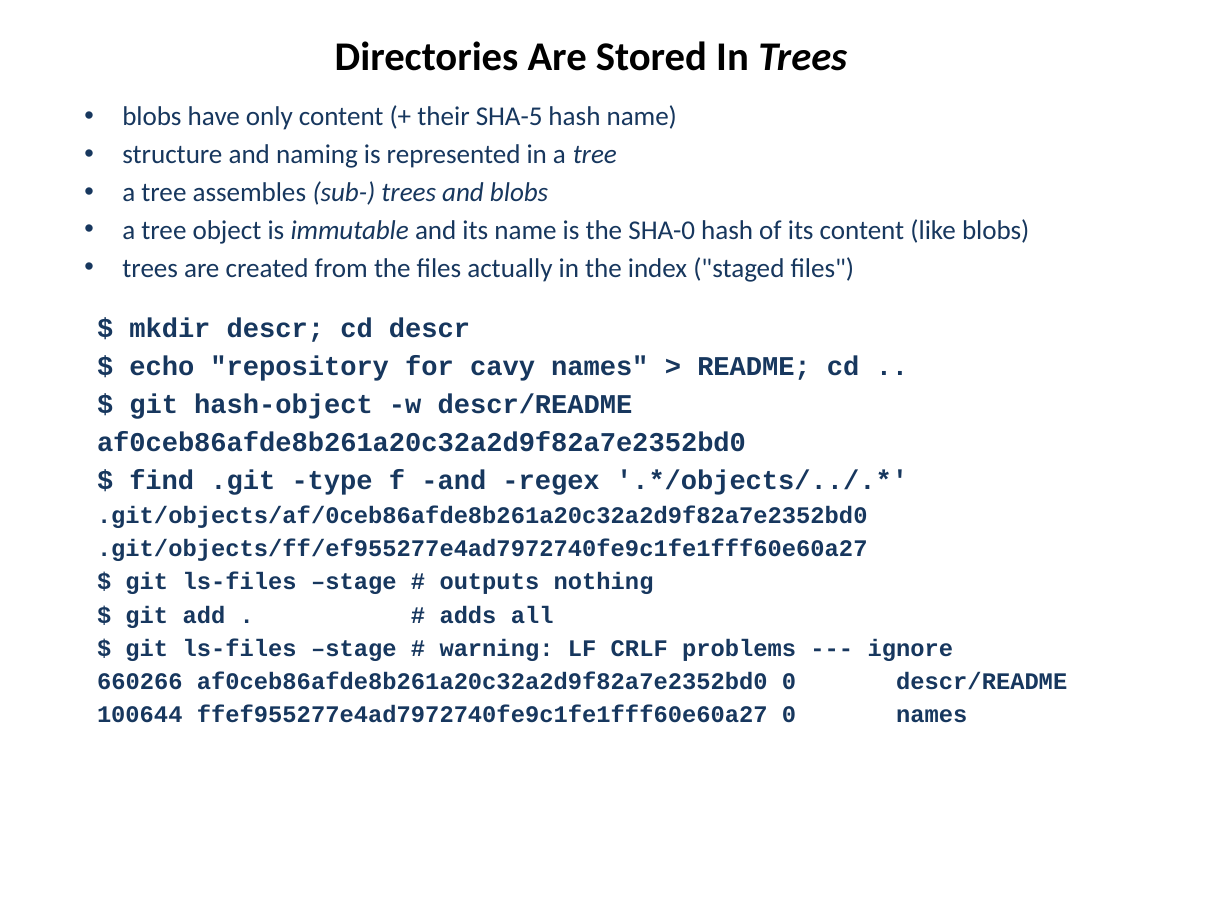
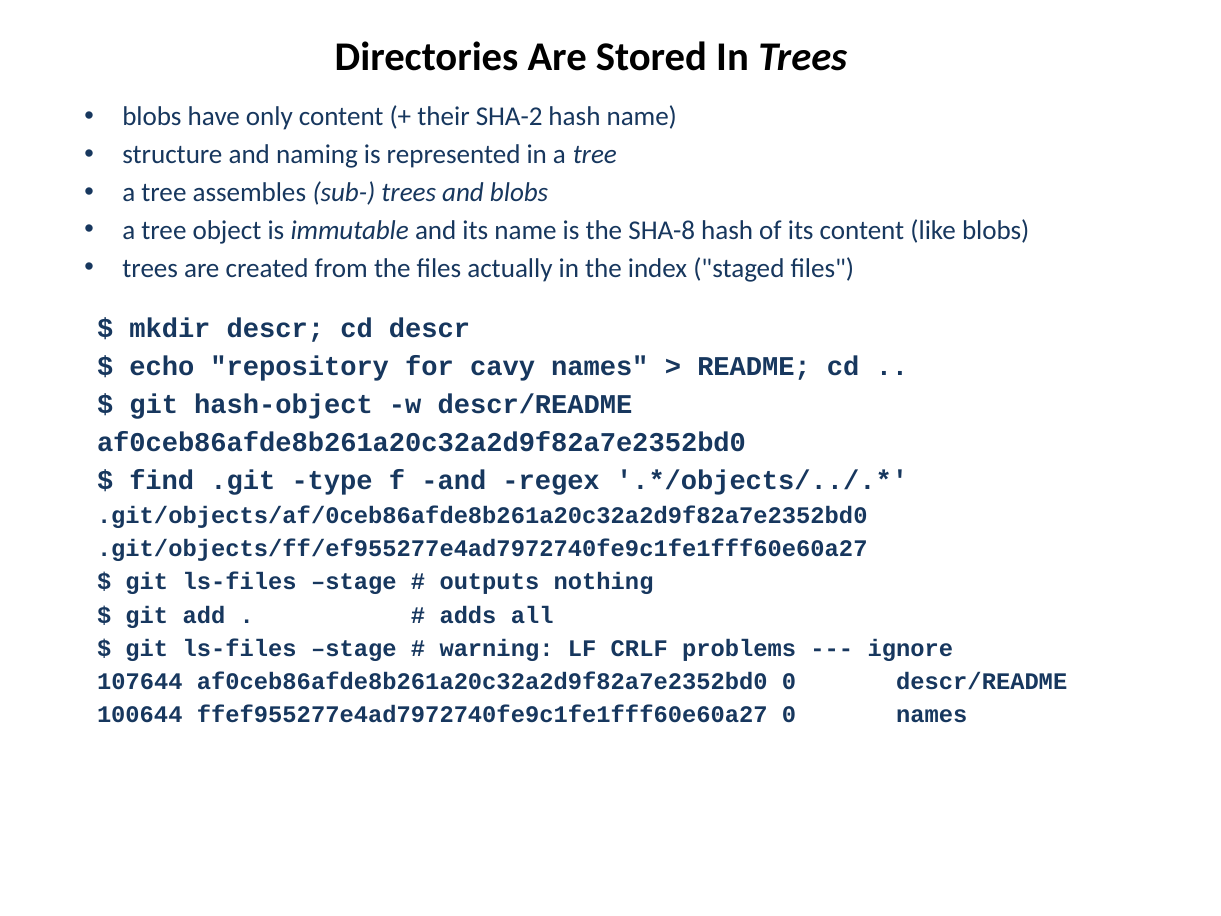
SHA-5: SHA-5 -> SHA-2 (509, 117)
SHA-0: SHA-0 -> SHA-8 (662, 230)
660266: 660266 -> 107644 (140, 682)
